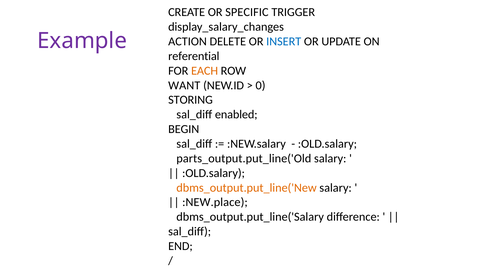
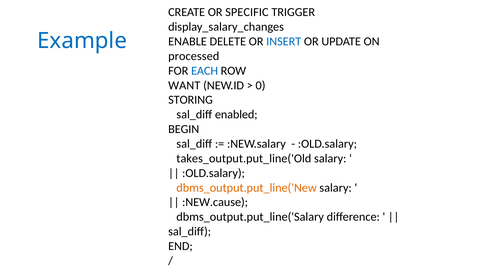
Example colour: purple -> blue (82, 41)
ACTION: ACTION -> ENABLE (188, 42)
referential: referential -> processed (194, 56)
EACH colour: orange -> blue (205, 71)
parts_output.put_line('Old: parts_output.put_line('Old -> takes_output.put_line('Old (244, 159)
:NEW.place: :NEW.place -> :NEW.cause (215, 203)
